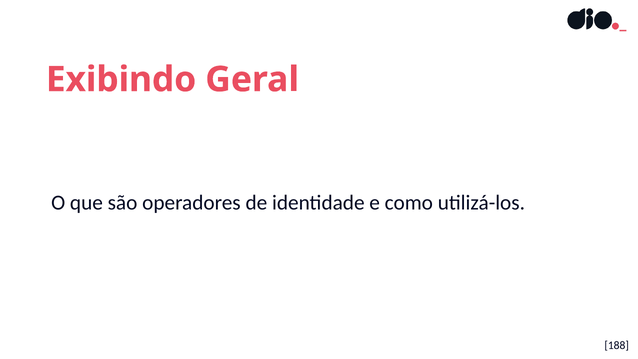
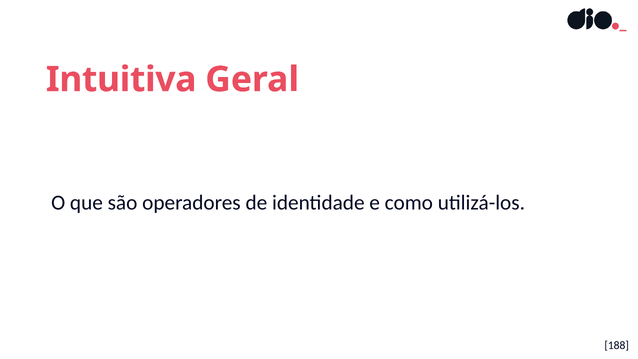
Exibindo: Exibindo -> Intuitiva (121, 80)
